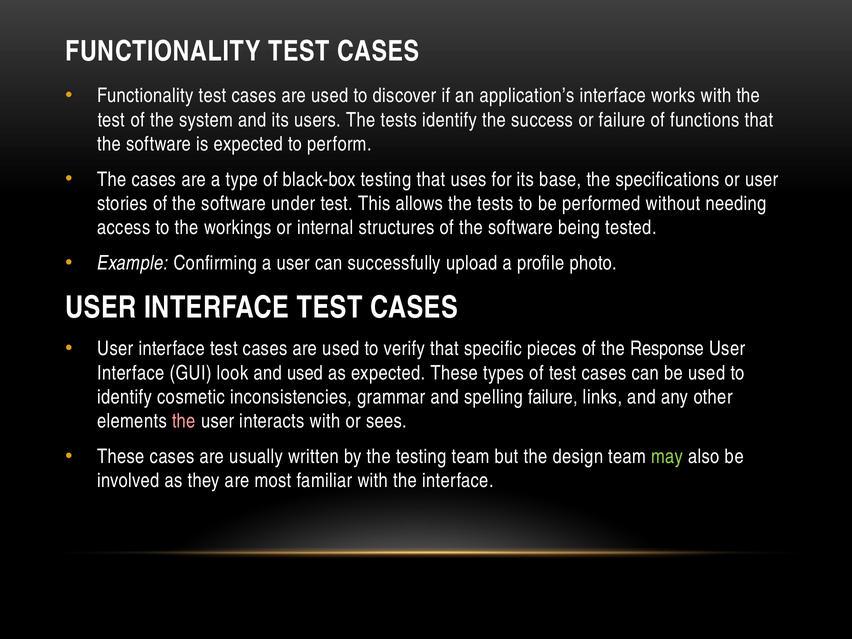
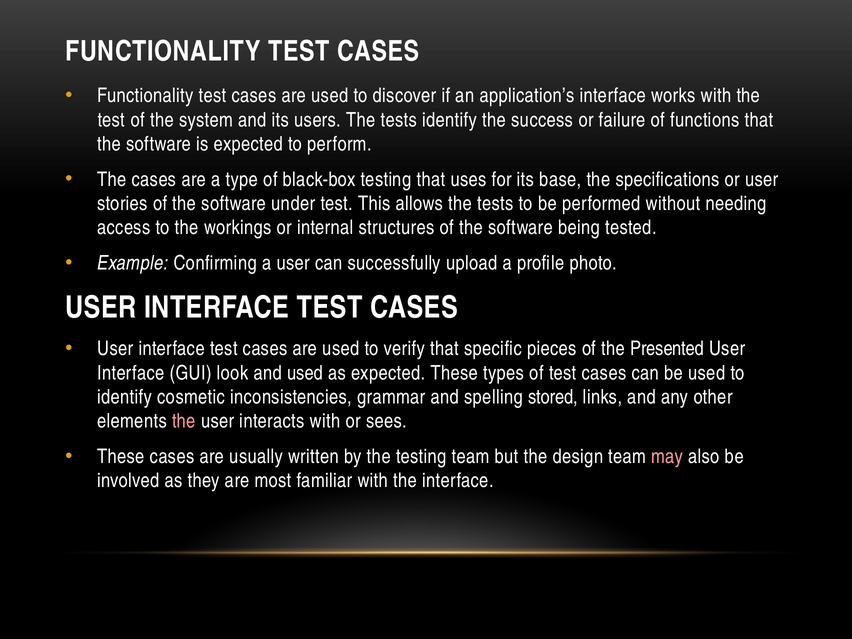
Response: Response -> Presented (667, 349)
spelling failure: failure -> stored (553, 397)
may colour: light green -> pink (667, 457)
